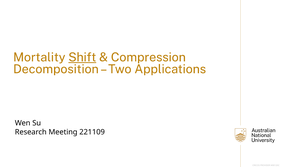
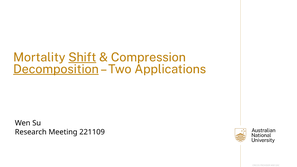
Decomposition underline: none -> present (56, 69)
